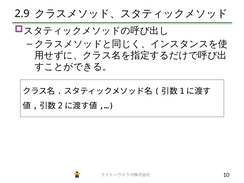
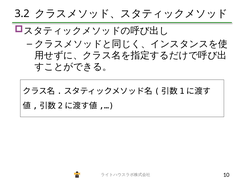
2.9: 2.9 -> 3.2 (22, 14)
